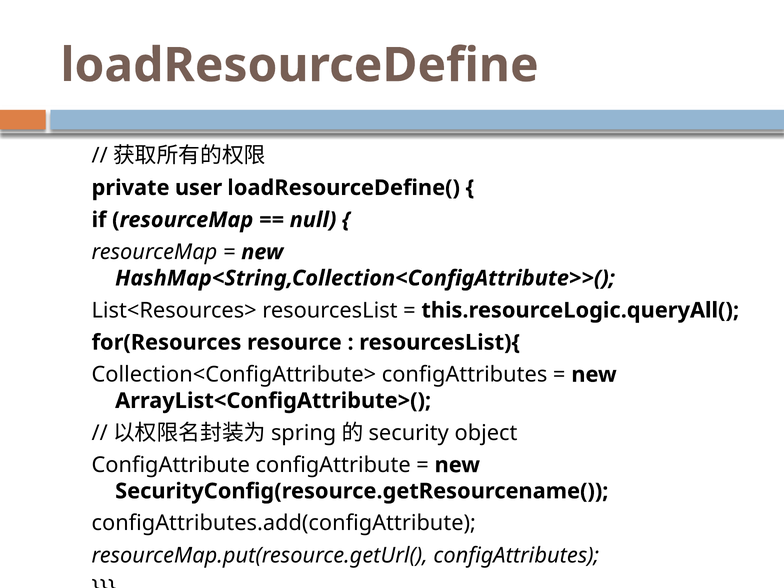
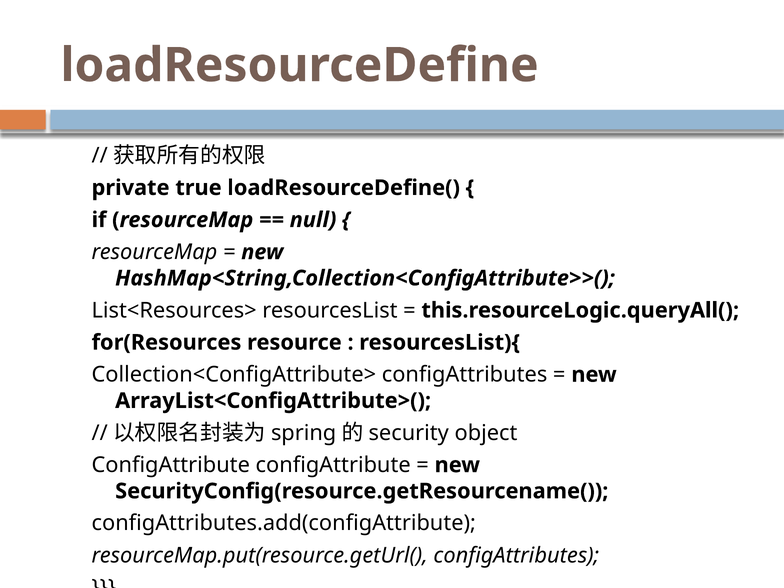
user: user -> true (198, 188)
